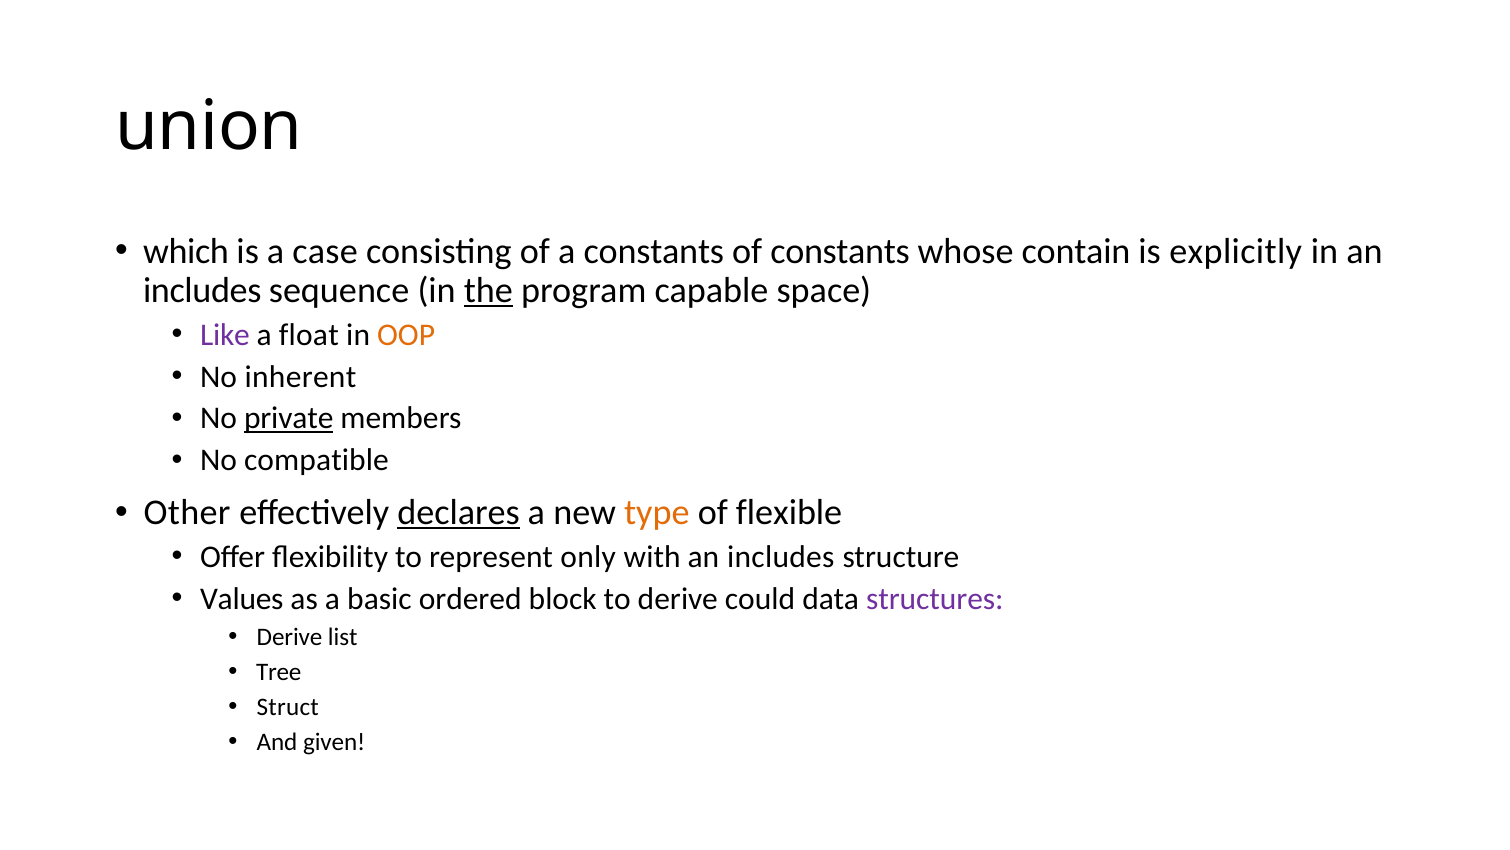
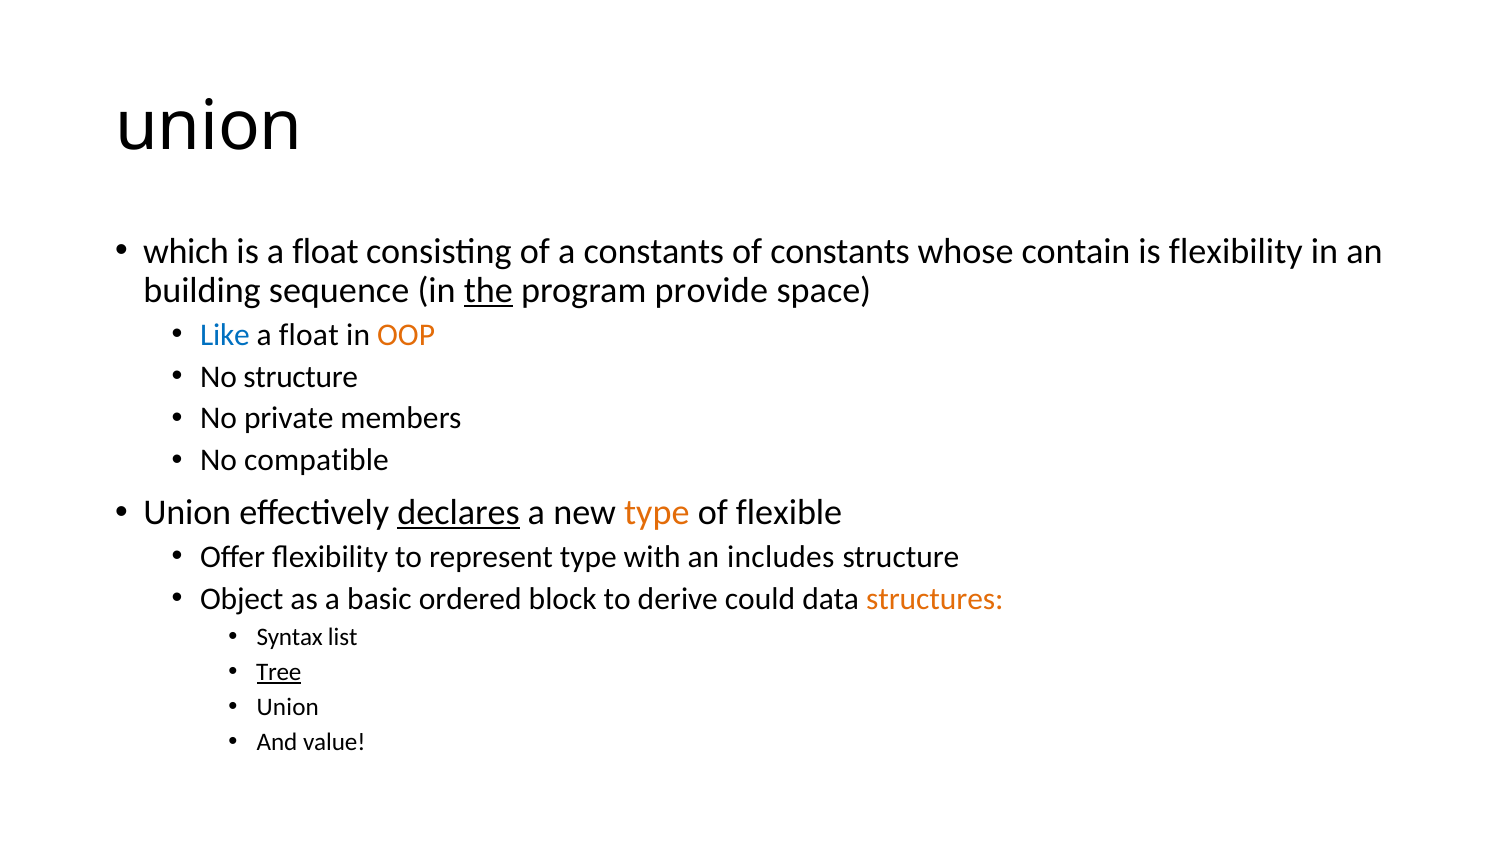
is a case: case -> float (325, 251)
is explicitly: explicitly -> flexibility (1236, 251)
includes: includes -> building (202, 290)
capable: capable -> provide (711, 290)
Like colour: purple -> blue (225, 335)
No inherent: inherent -> structure (301, 376)
private underline: present -> none (289, 418)
Other: Other -> Union (187, 512)
represent only: only -> type (588, 557)
Values: Values -> Object (242, 598)
structures colour: purple -> orange (935, 598)
Derive: Derive -> Syntax (290, 637)
Tree underline: none -> present (279, 672)
Struct: Struct -> Union (288, 707)
given: given -> value (334, 742)
